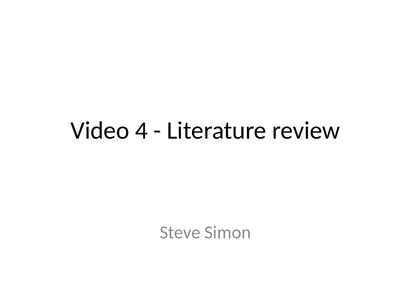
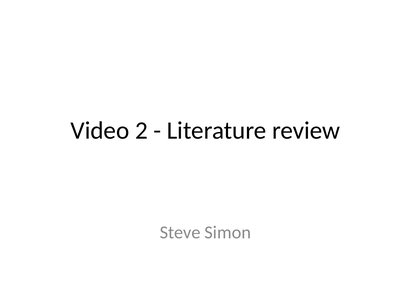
4: 4 -> 2 (141, 131)
